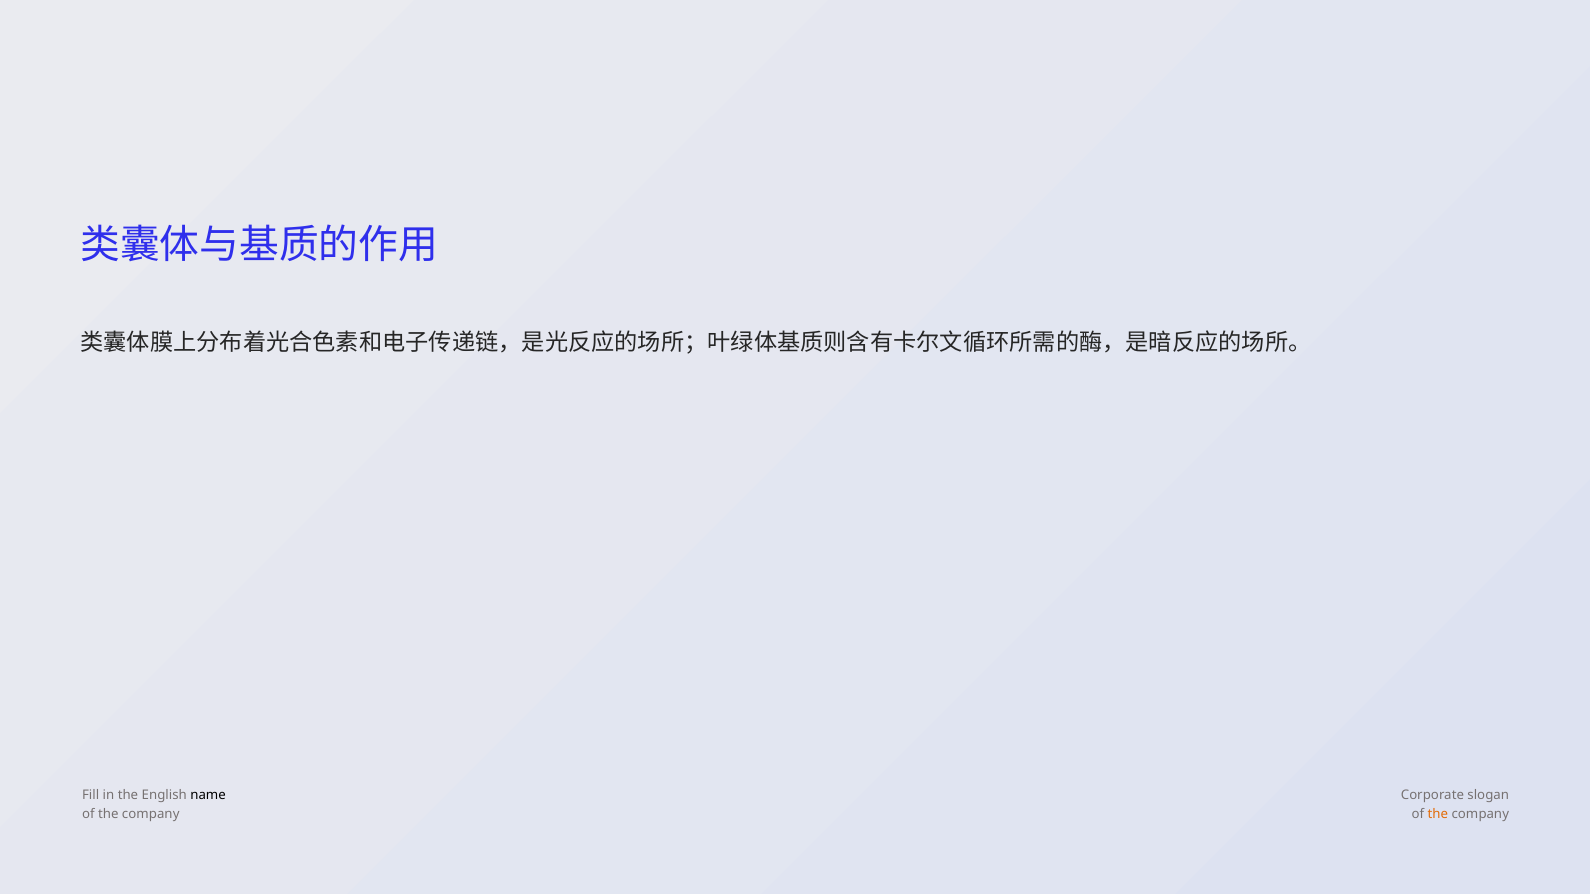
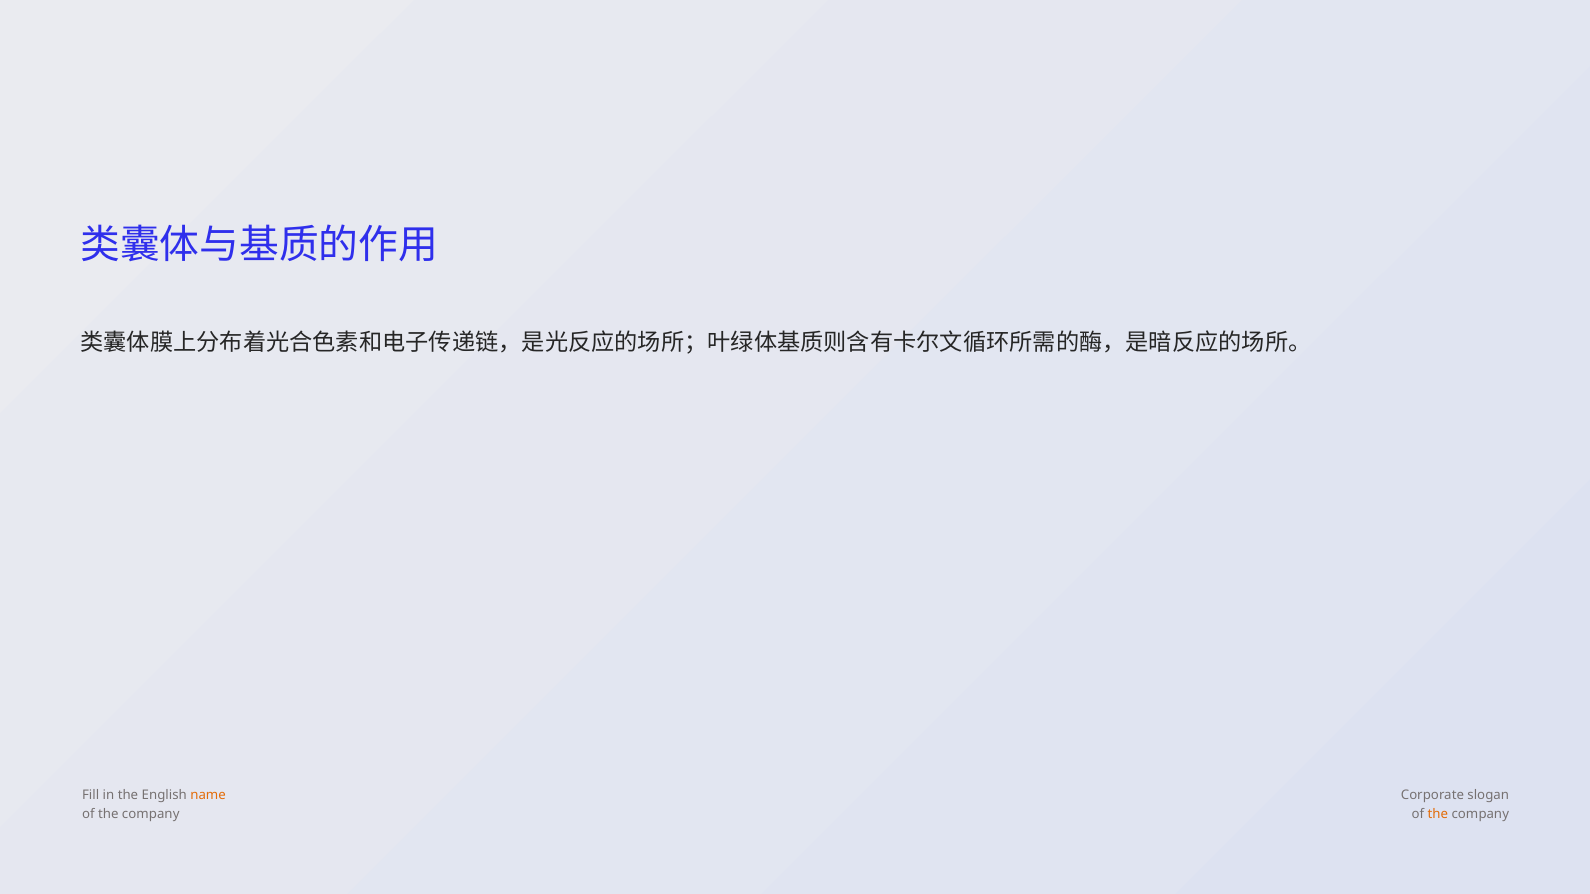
name colour: black -> orange (208, 795)
